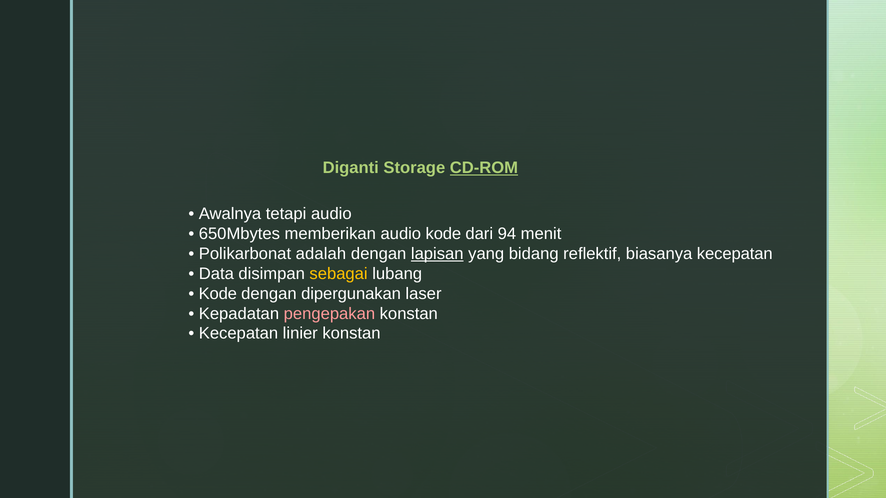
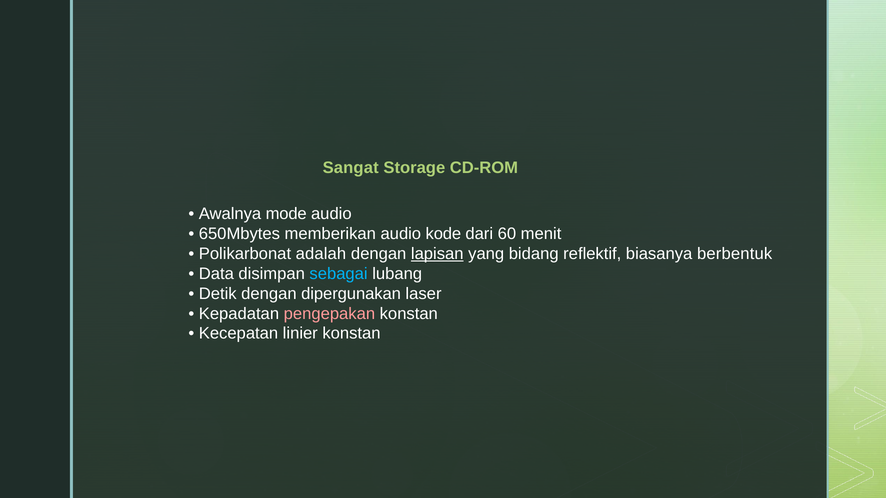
Diganti: Diganti -> Sangat (351, 168)
CD-ROM underline: present -> none (484, 168)
tetapi: tetapi -> mode (286, 214)
94: 94 -> 60 (507, 234)
biasanya kecepatan: kecepatan -> berbentuk (735, 254)
sebagai colour: yellow -> light blue (339, 274)
Kode: Kode -> Detik (218, 294)
